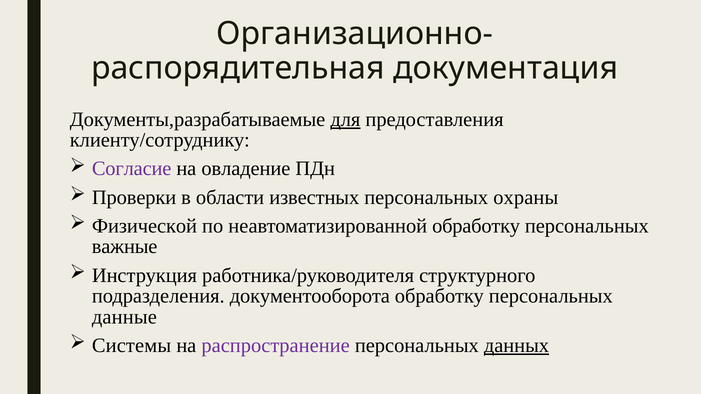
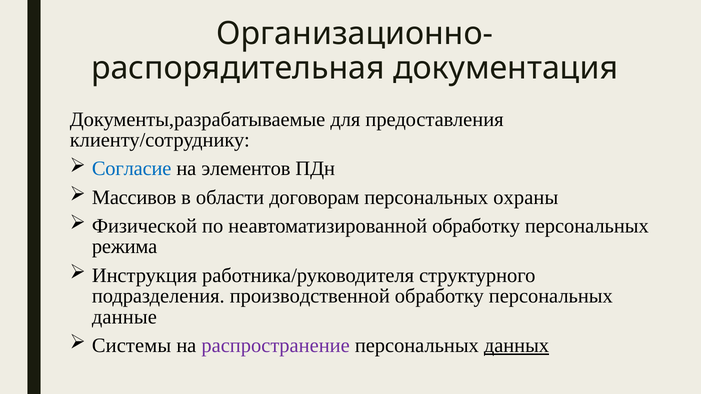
для underline: present -> none (345, 119)
Согласие colour: purple -> blue (132, 169)
овладение: овладение -> элементов (246, 169)
Проверки: Проверки -> Массивов (134, 198)
известных: известных -> договорам (314, 198)
важные: важные -> режима (125, 247)
документооборота: документооборота -> производственной (310, 296)
